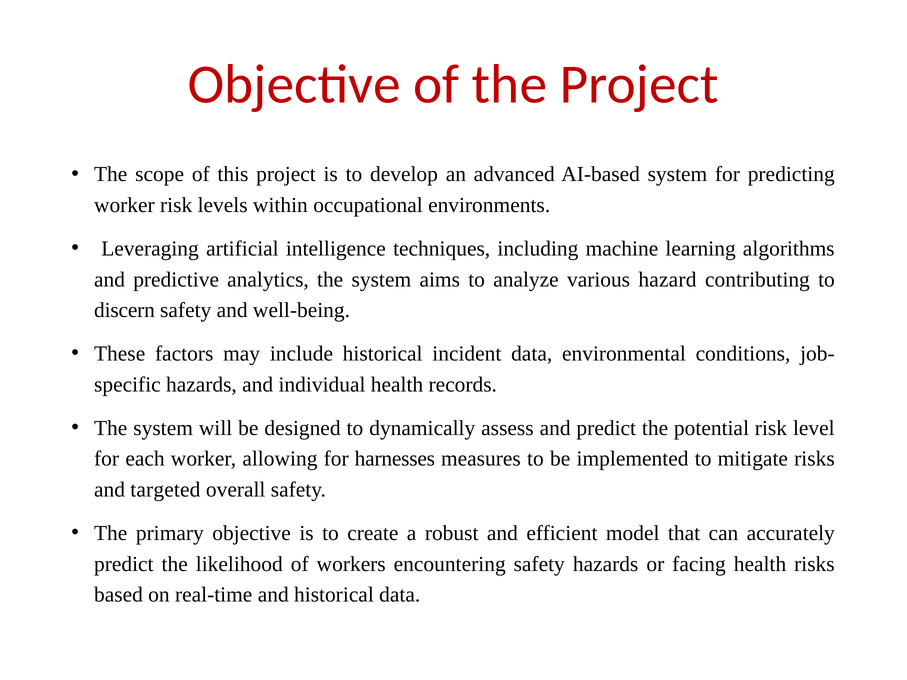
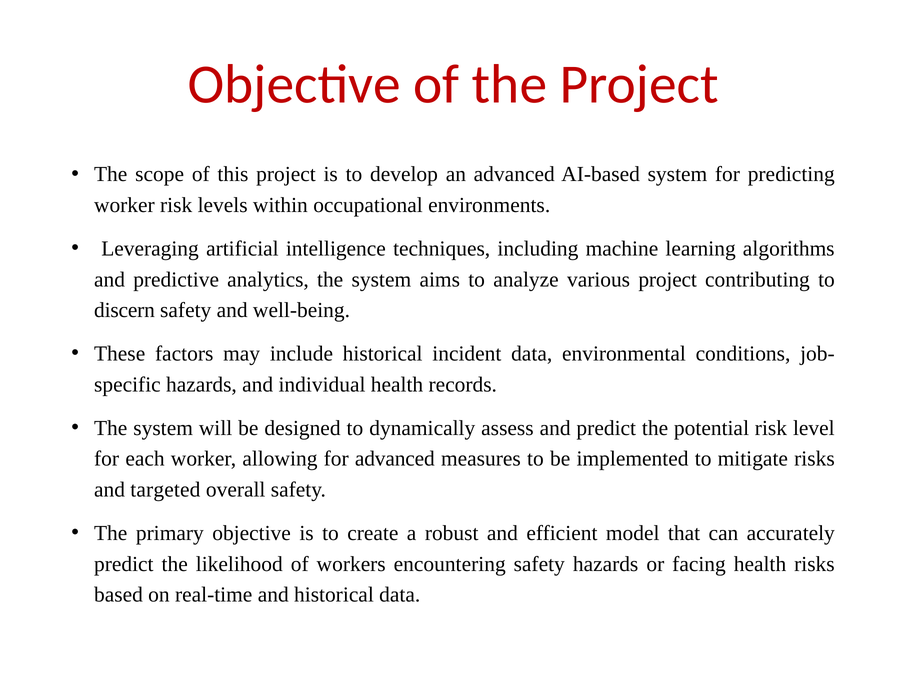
various hazard: hazard -> project (668, 280)
for harnesses: harnesses -> advanced (395, 459)
